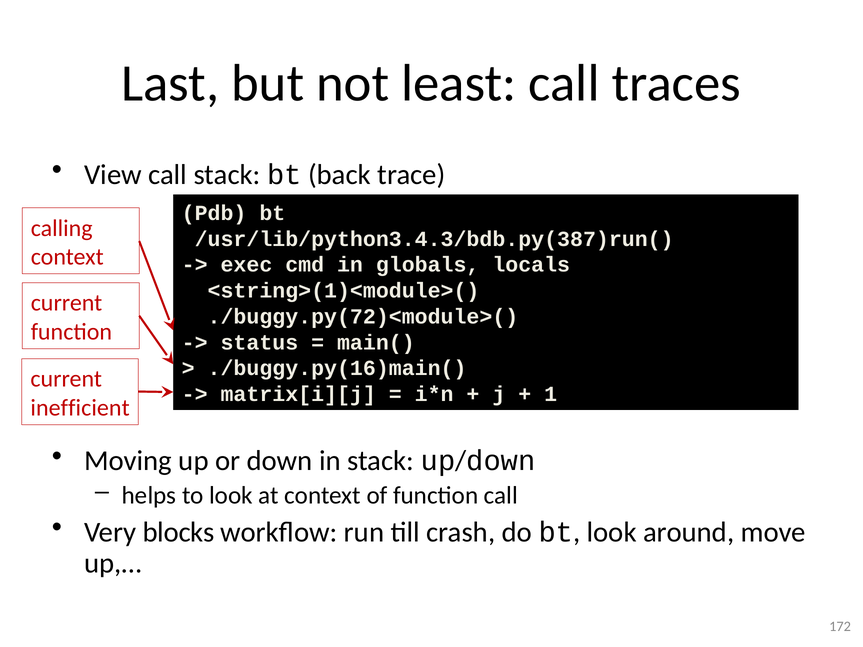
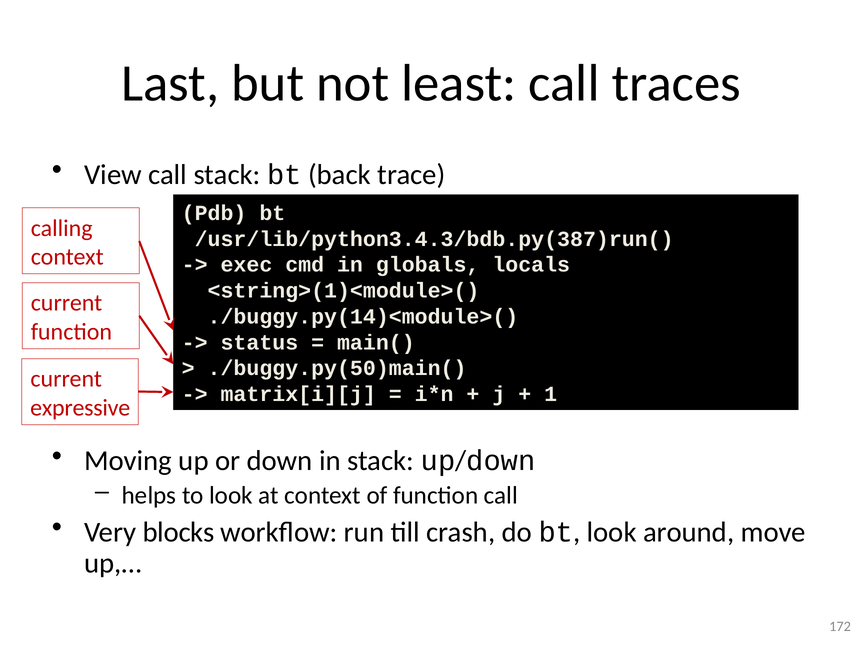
./buggy.py(72)<module>(: ./buggy.py(72)<module>( -> ./buggy.py(14)<module>( (363, 317)
./buggy.py(16)main(: ./buggy.py(16)main( -> ./buggy.py(50)main( (337, 369)
inefficient: inefficient -> expressive (80, 408)
